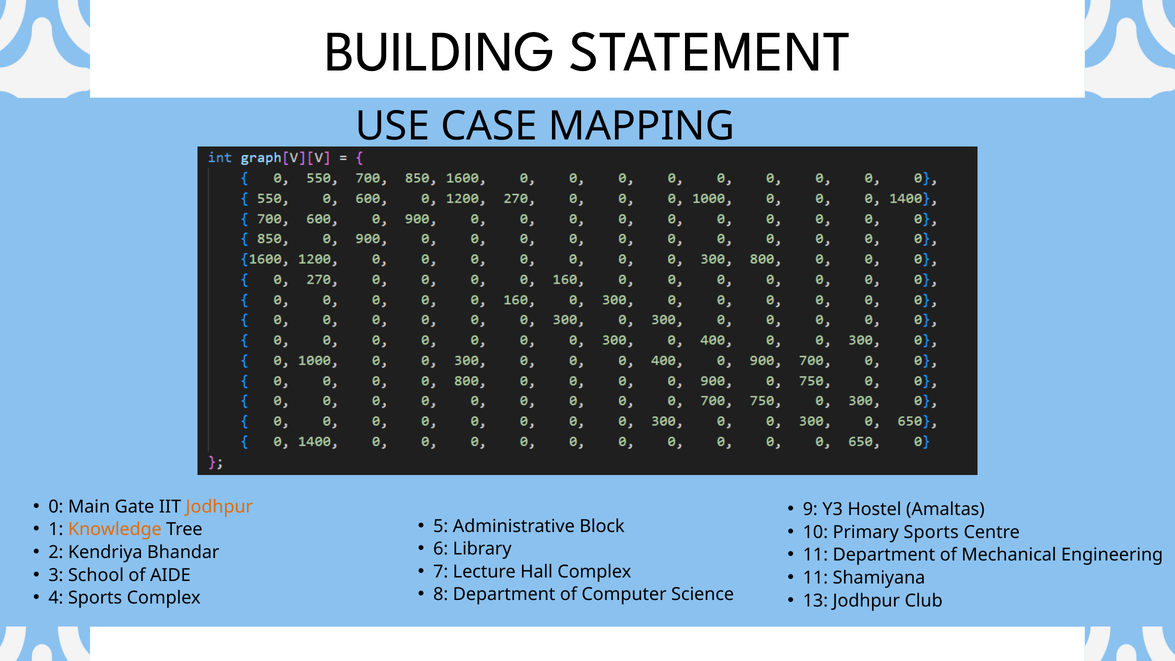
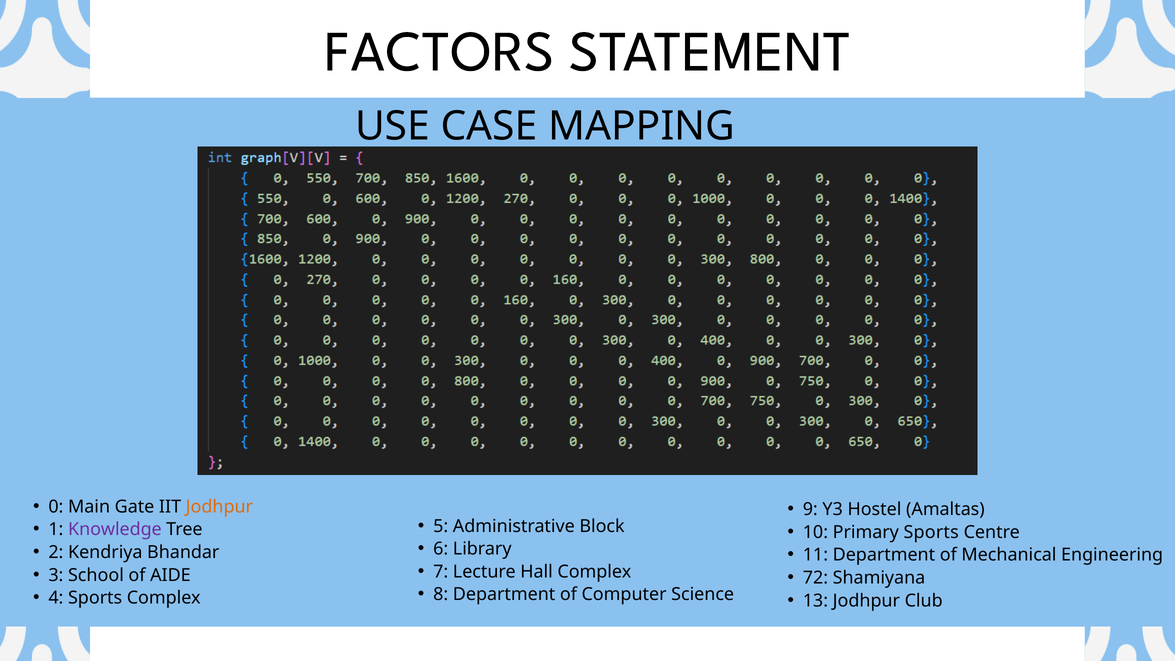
BUILDING: BUILDING -> FACTORS (439, 52)
Knowledge colour: orange -> purple (115, 529)
11: 11 -> 72 (815, 578)
